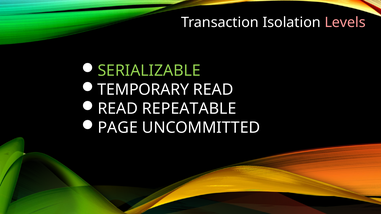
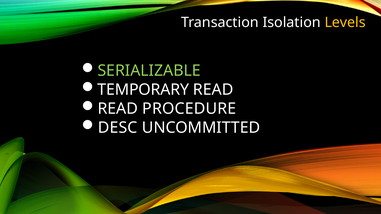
Levels colour: pink -> yellow (345, 23)
REPEATABLE: REPEATABLE -> PROCEDURE (189, 109)
PAGE: PAGE -> DESC (118, 128)
